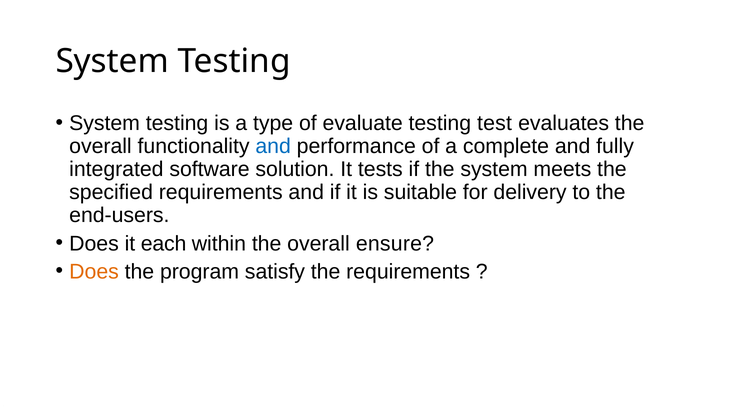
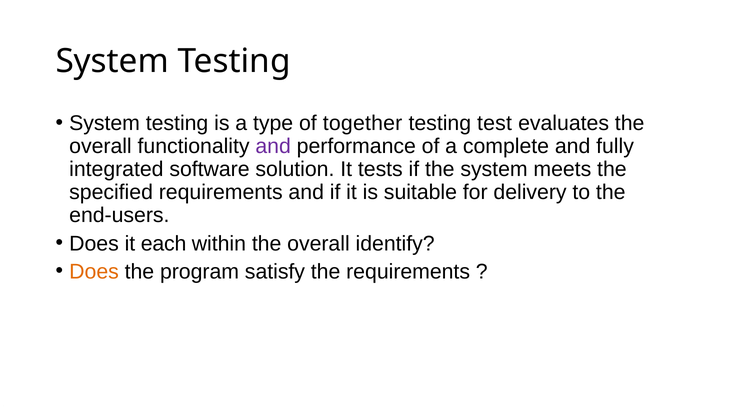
evaluate: evaluate -> together (363, 123)
and colour: blue -> purple (273, 146)
ensure: ensure -> identify (395, 244)
